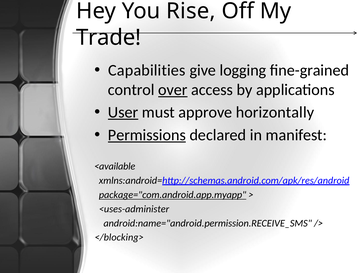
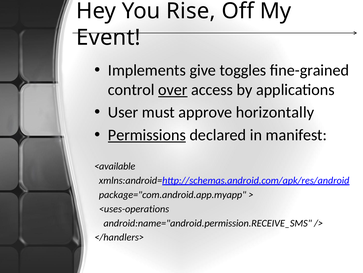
Trade: Trade -> Event (108, 38)
Capabilities: Capabilities -> Implements (147, 70)
logging: logging -> toggles (243, 70)
User underline: present -> none (123, 112)
package="com.android.app.myapp underline: present -> none (173, 194)
<uses-administer: <uses-administer -> <uses-operations (134, 208)
</blocking>: </blocking> -> </handlers> (119, 237)
